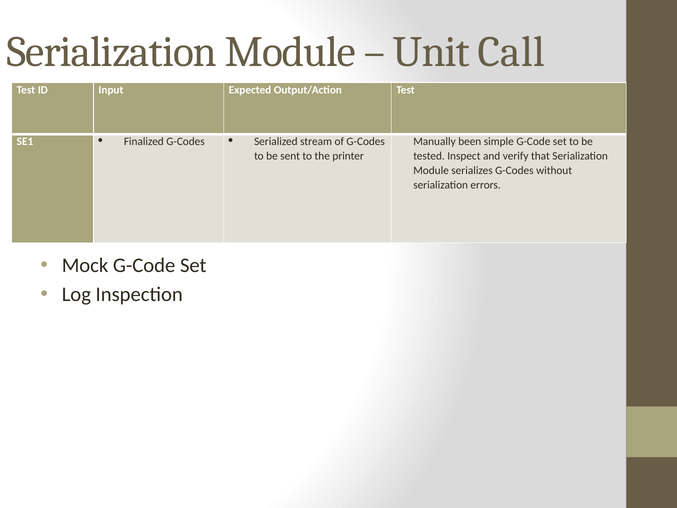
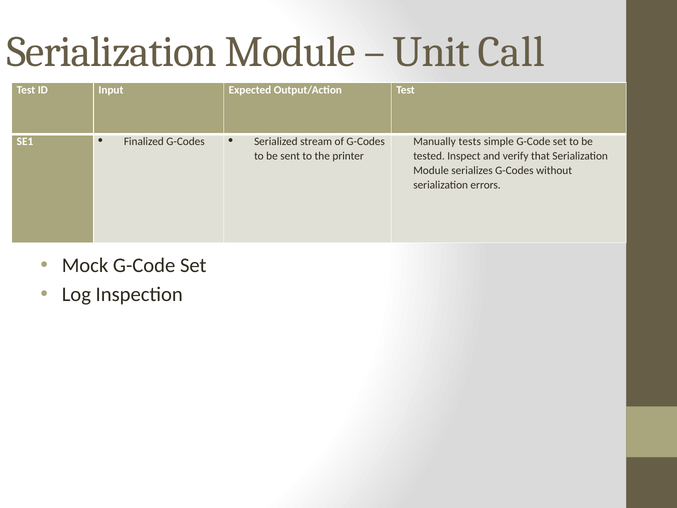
been: been -> tests (470, 142)
